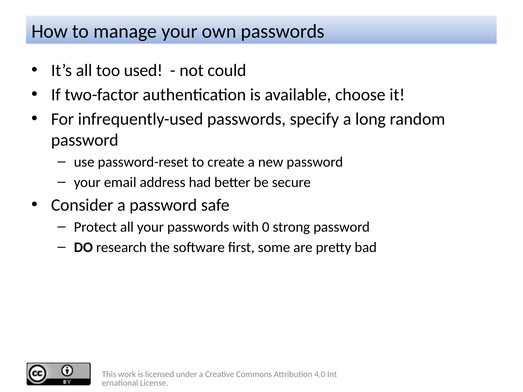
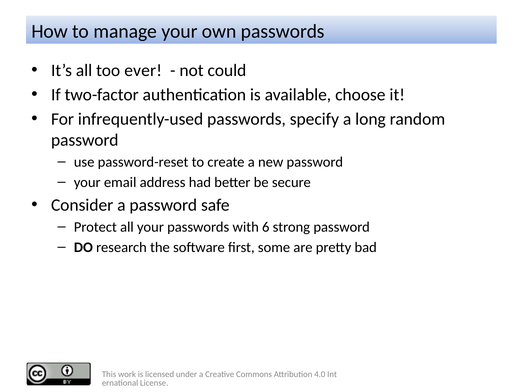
used: used -> ever (143, 70)
0: 0 -> 6 (266, 227)
